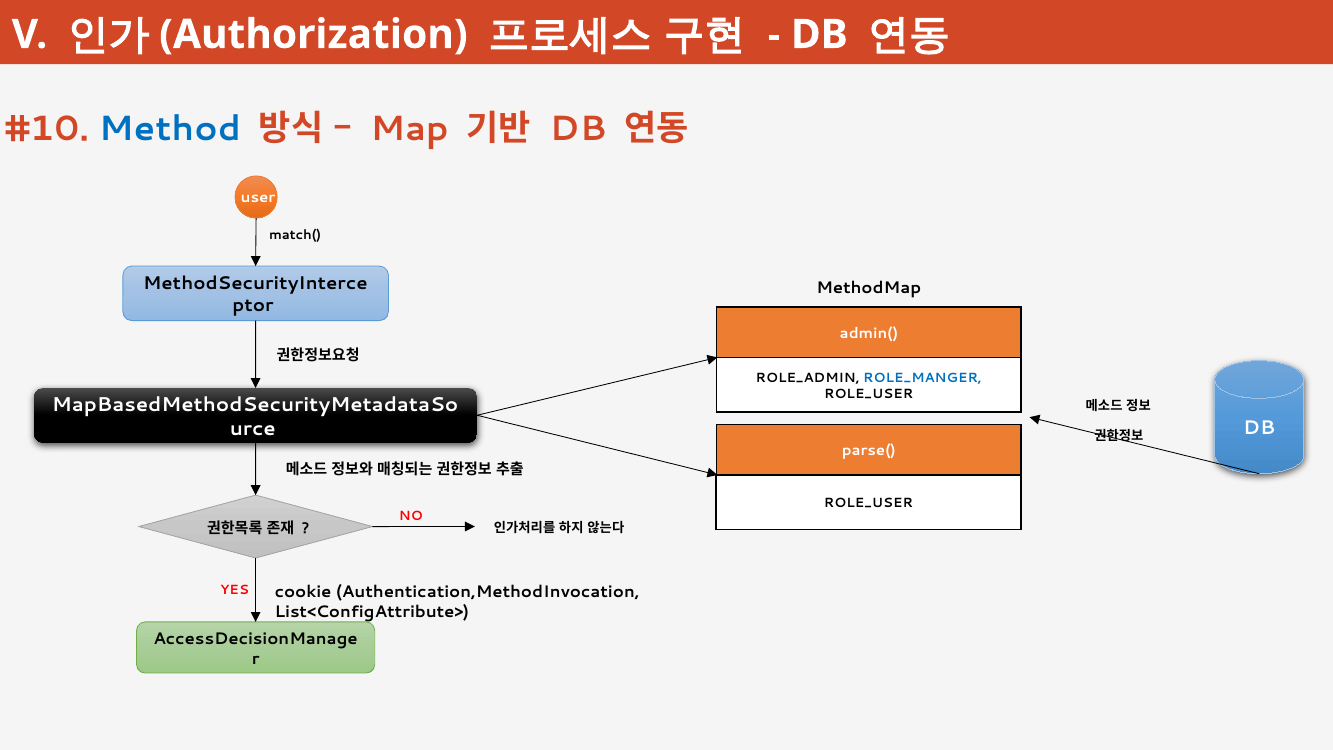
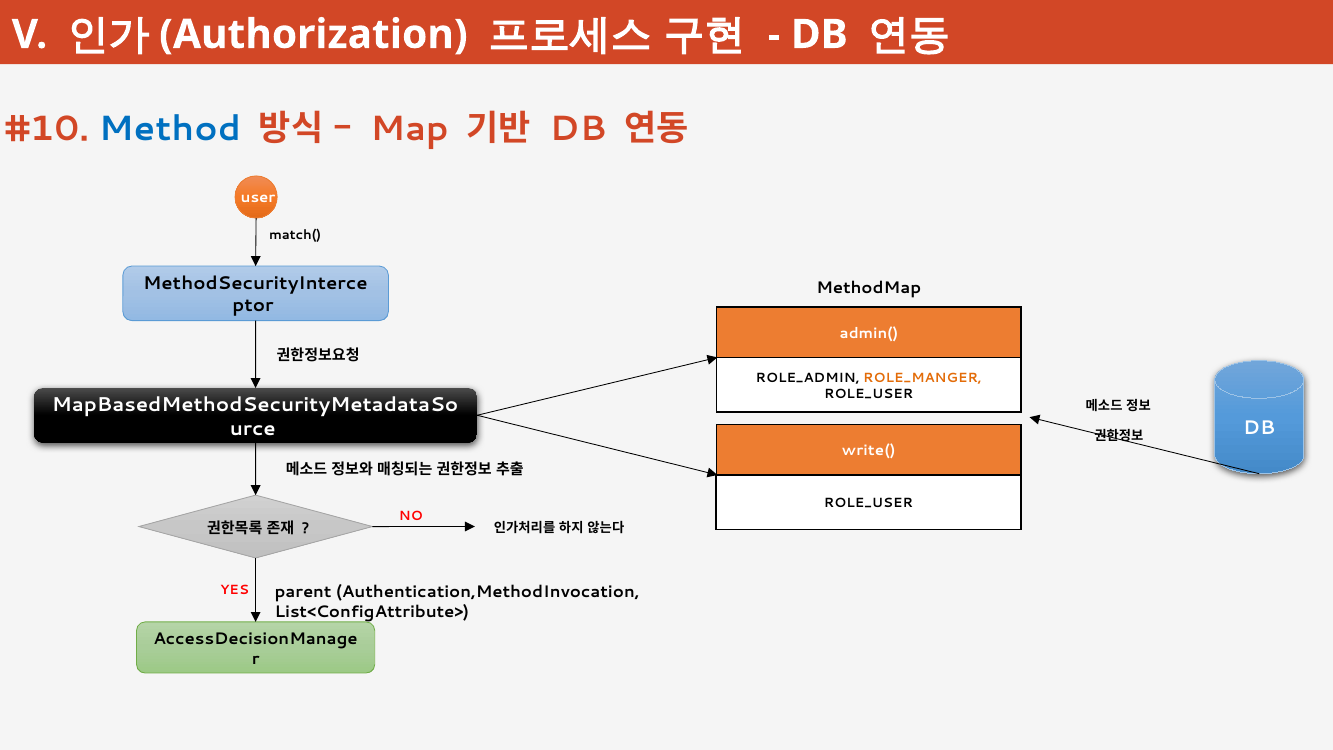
ROLE_MANGER colour: blue -> orange (922, 378)
parse(: parse( -> write( (869, 451)
cookie: cookie -> parent (303, 592)
